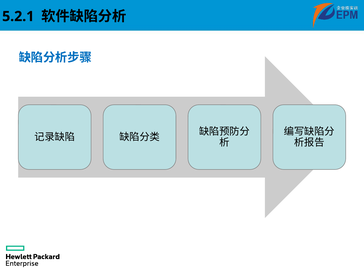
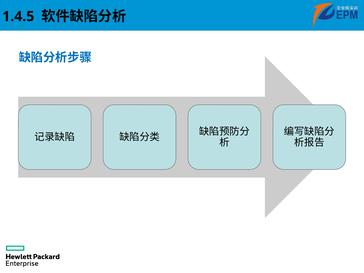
5.2.1: 5.2.1 -> 1.4.5 (18, 16)
